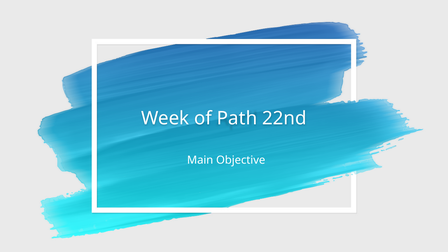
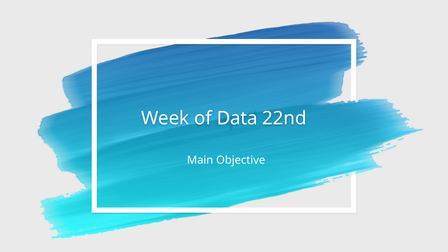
Path: Path -> Data (237, 118)
